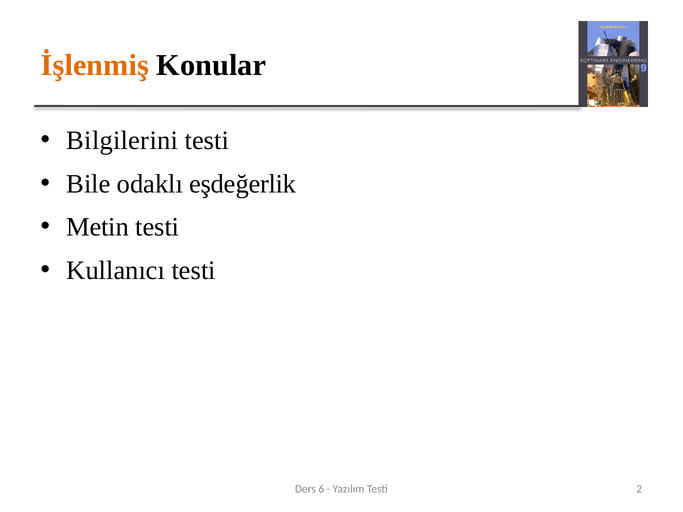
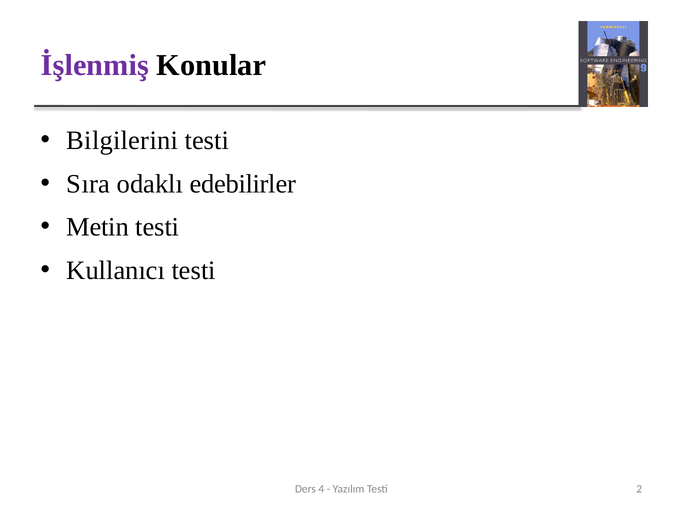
İşlenmiş colour: orange -> purple (95, 65)
Bile: Bile -> Sıra (88, 184)
eşdeğerlik: eşdeğerlik -> edebilirler (243, 184)
6: 6 -> 4 (321, 489)
